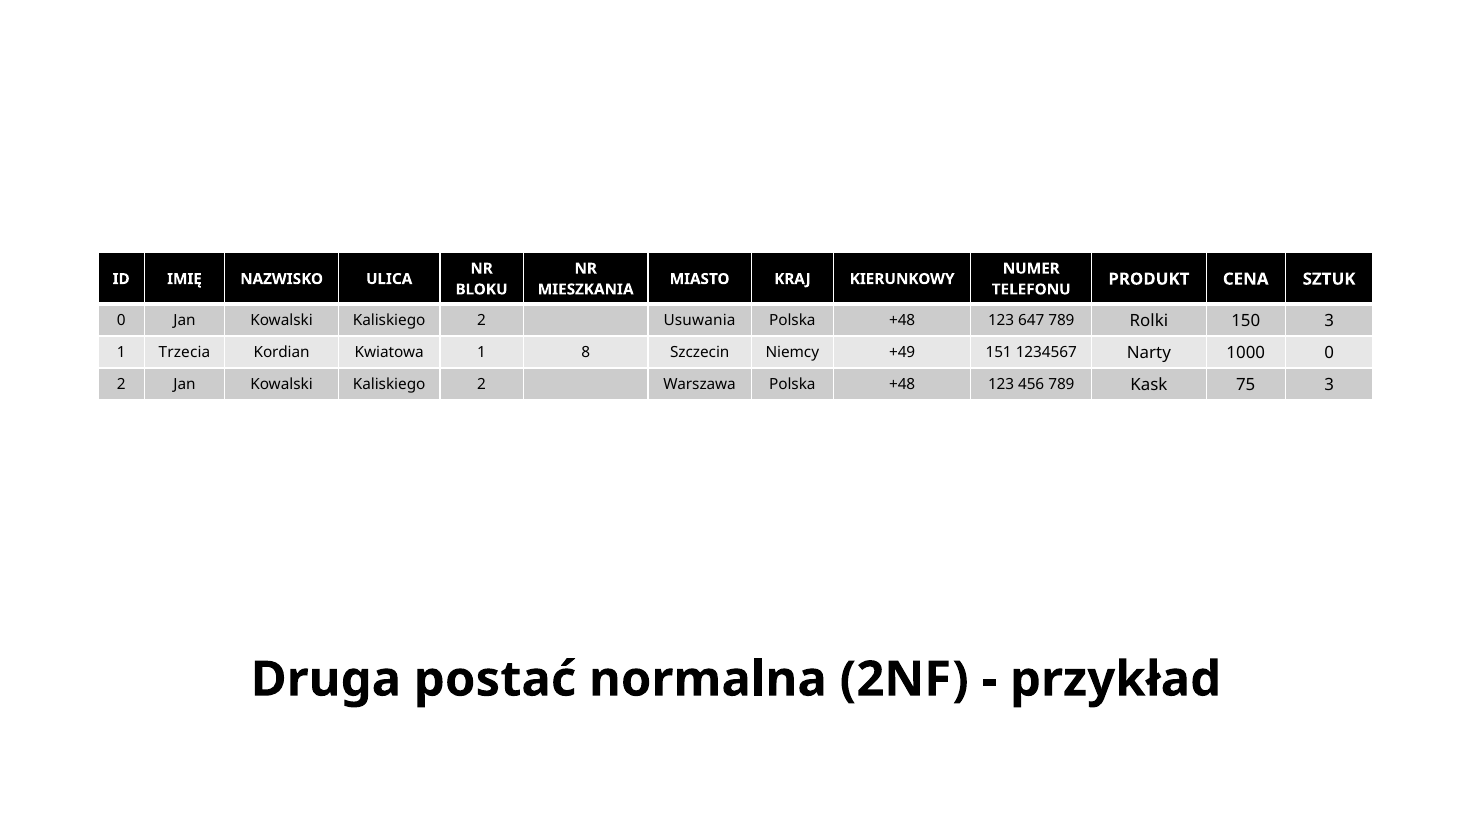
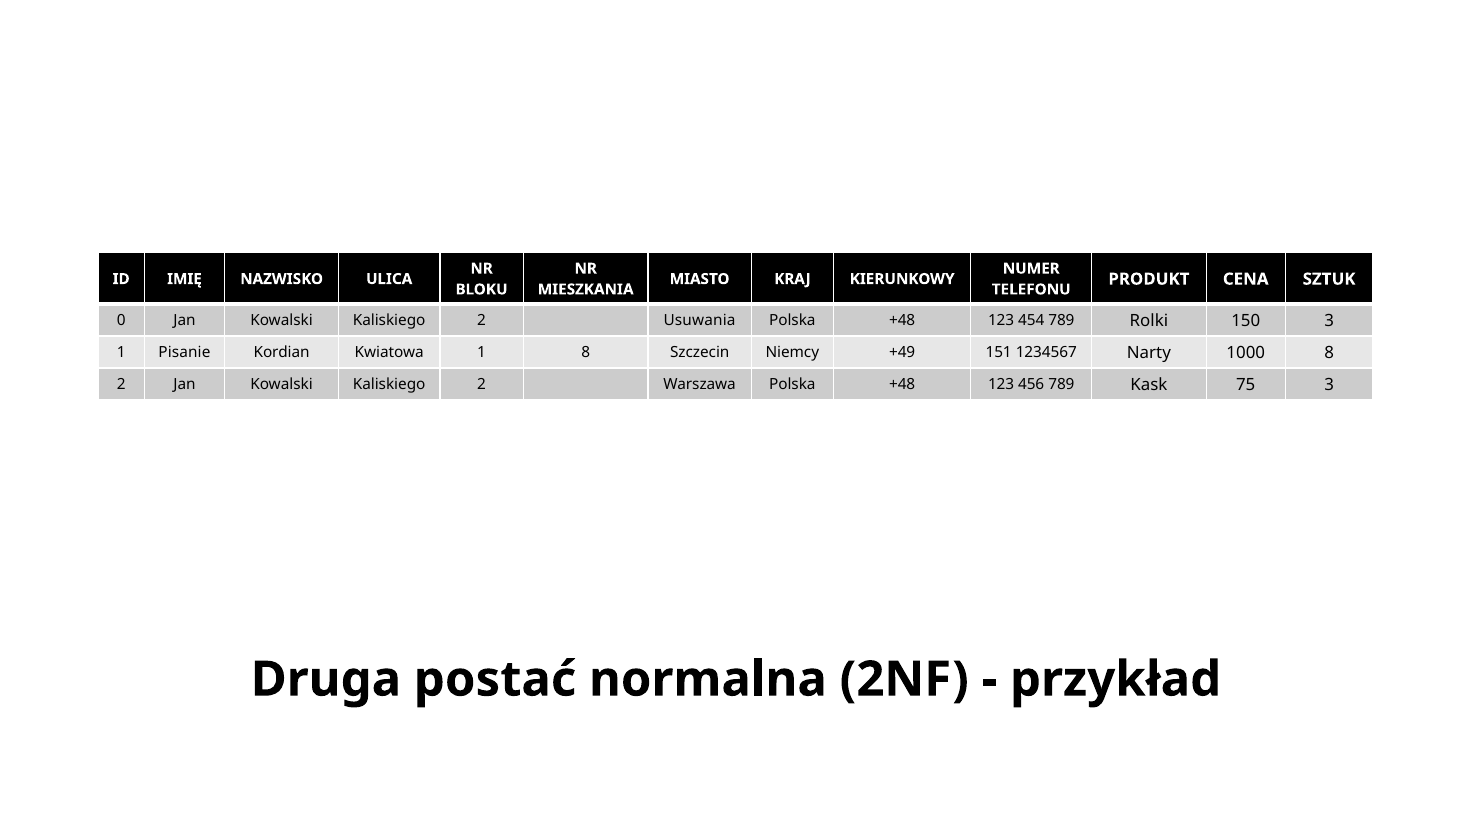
647: 647 -> 454 (1031, 321)
Trzecia: Trzecia -> Pisanie (184, 353)
1000 0: 0 -> 8 (1329, 353)
